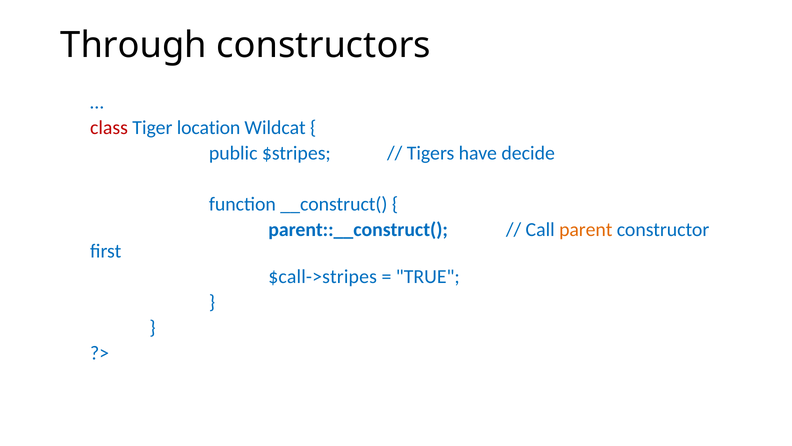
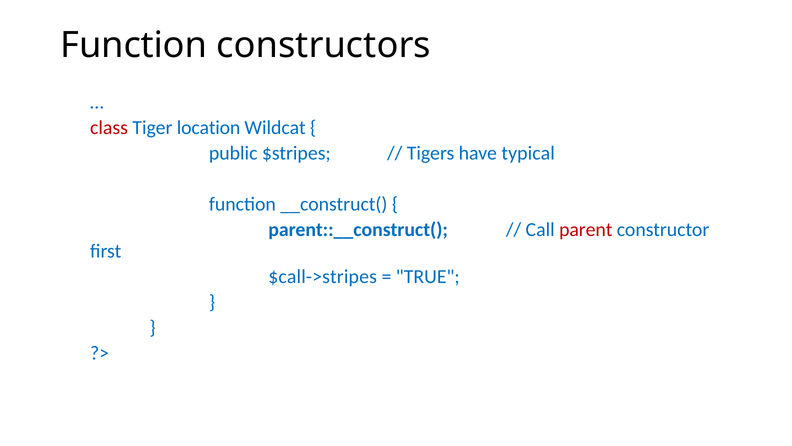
Through: Through -> Function (134, 45)
decide: decide -> typical (528, 153)
parent colour: orange -> red (586, 229)
